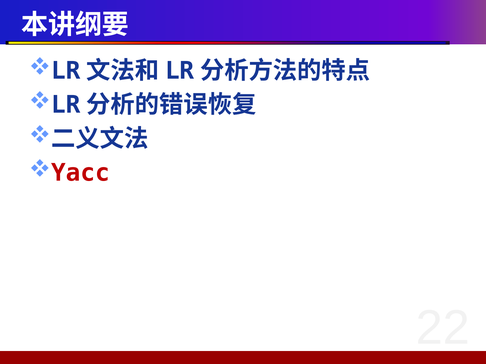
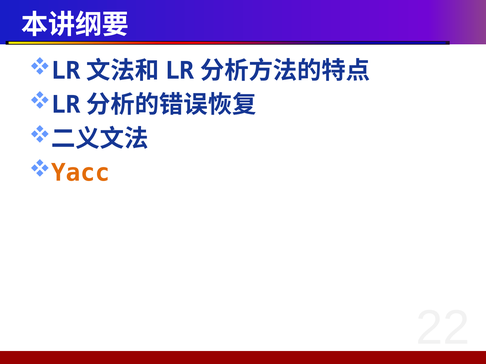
Yacc colour: red -> orange (80, 173)
